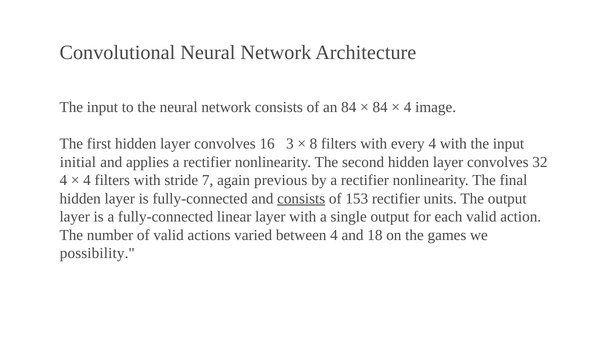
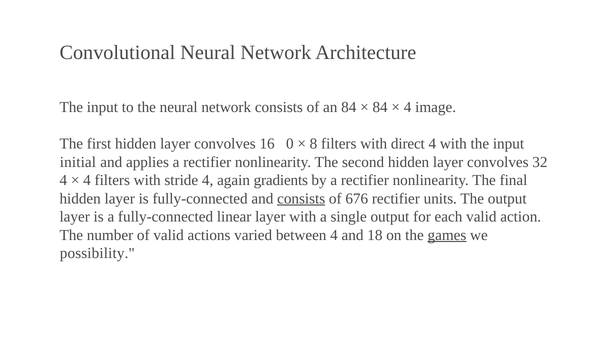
3: 3 -> 0 (290, 144)
every: every -> direct (408, 144)
stride 7: 7 -> 4 (208, 180)
previous: previous -> gradients (281, 180)
153: 153 -> 676 (357, 198)
games underline: none -> present (447, 235)
